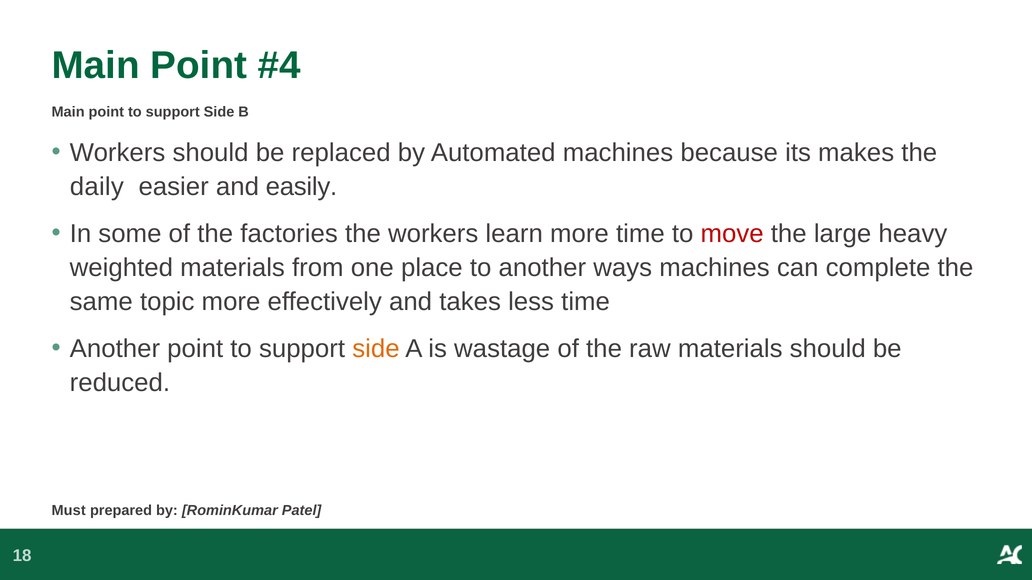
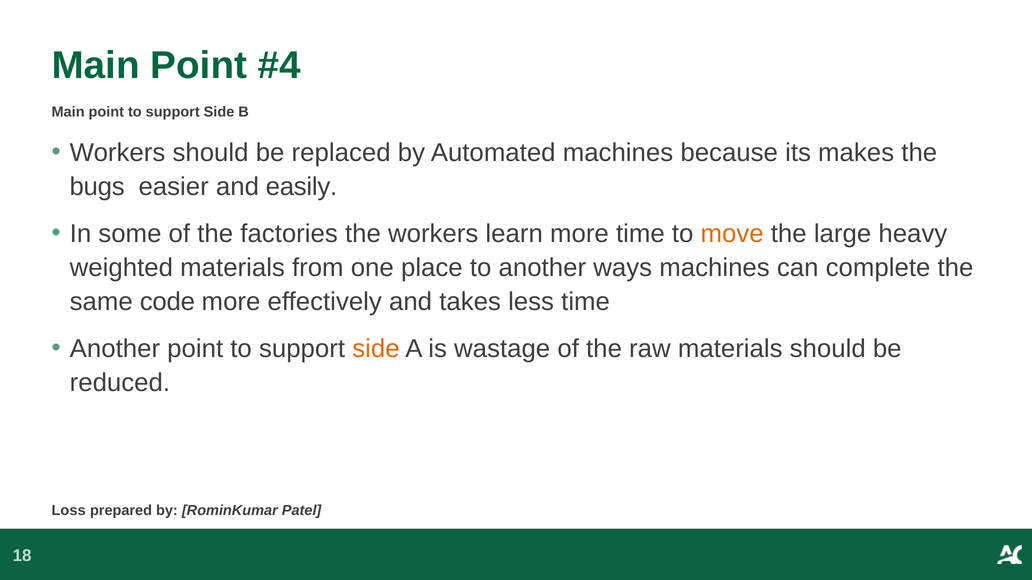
daily: daily -> bugs (97, 187)
move colour: red -> orange (732, 234)
topic: topic -> code (167, 302)
Must: Must -> Loss (69, 511)
